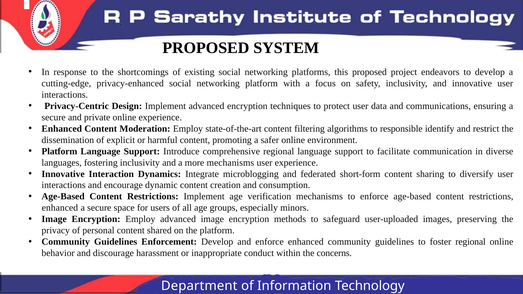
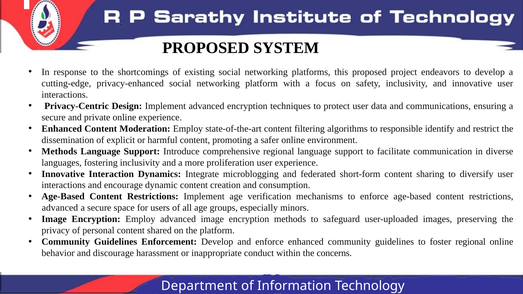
Platform: Platform -> Methods (59, 151)
more mechanisms: mechanisms -> proliferation (230, 163)
enhanced: enhanced -> advanced (60, 208)
